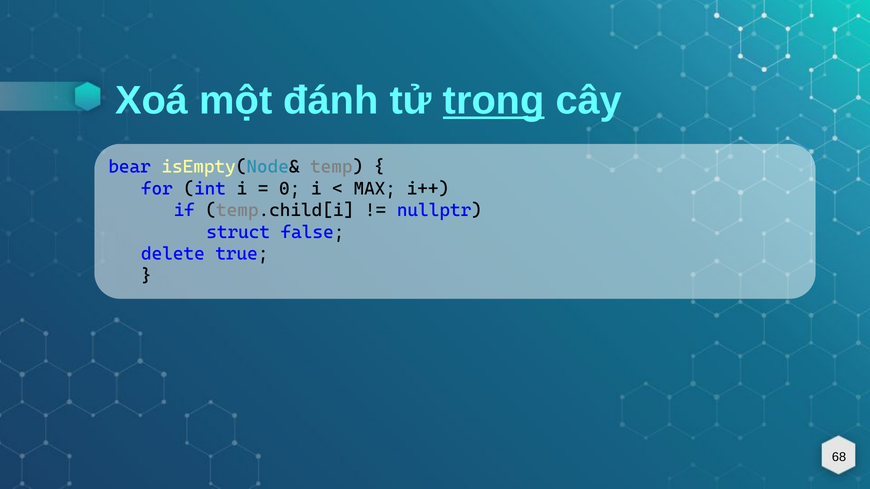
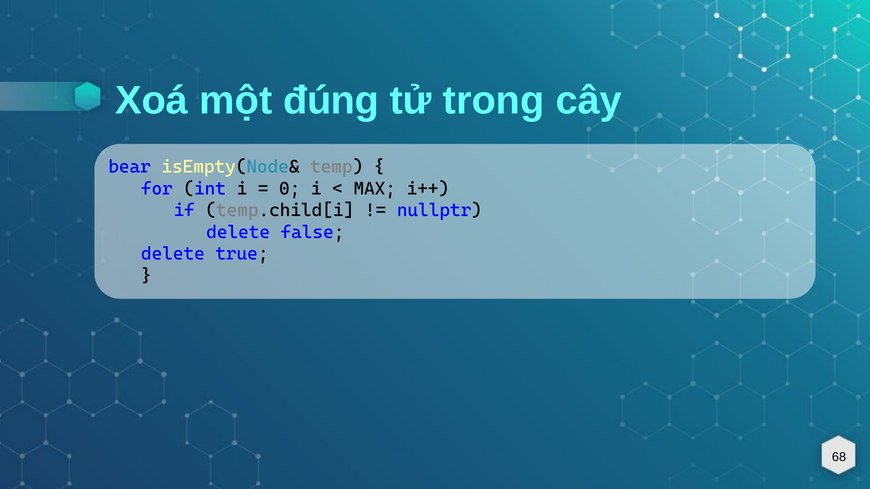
đánh: đánh -> đúng (331, 101)
trong underline: present -> none (494, 101)
struct: struct -> delete (238, 232)
